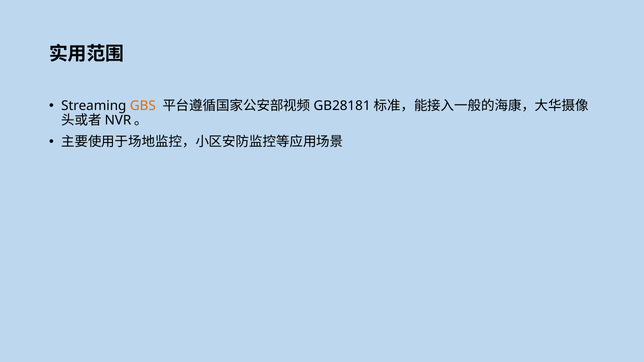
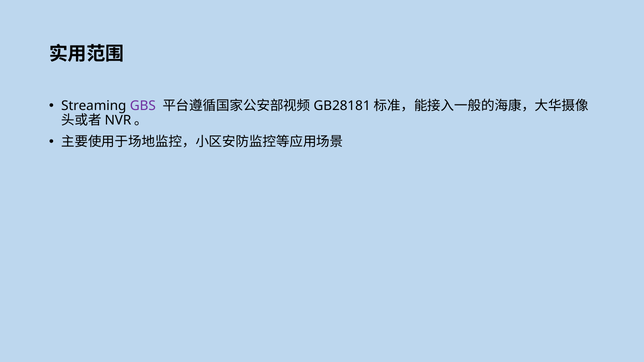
GBS colour: orange -> purple (143, 106)
